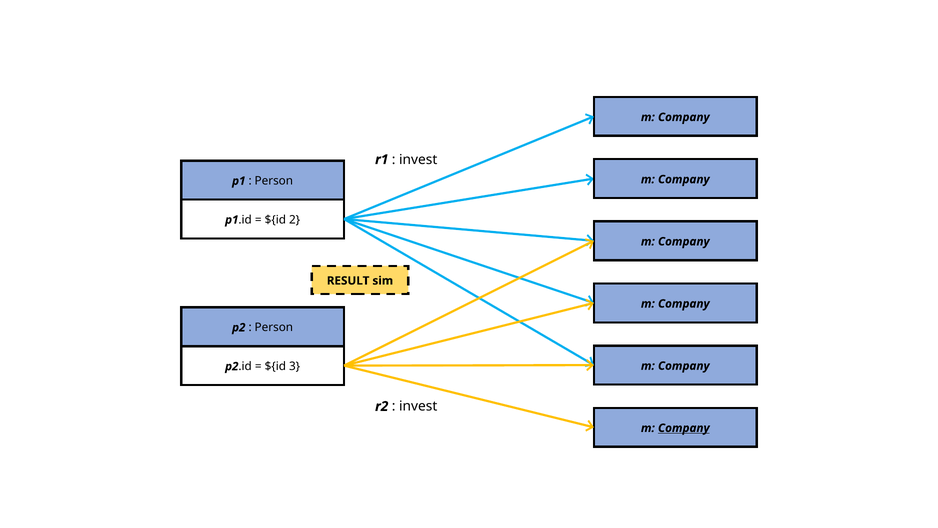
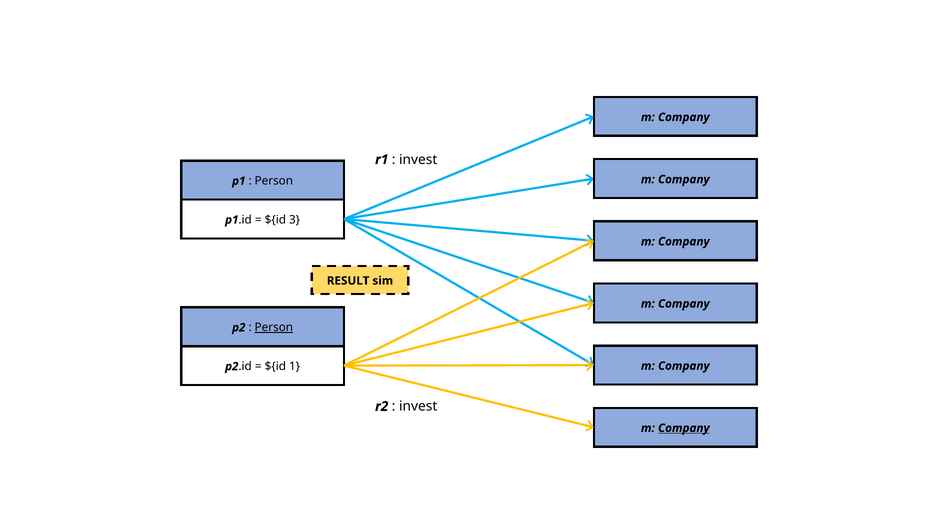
2: 2 -> 3 (295, 220)
Person underline: none -> present (274, 327)
3: 3 -> 1 (295, 366)
